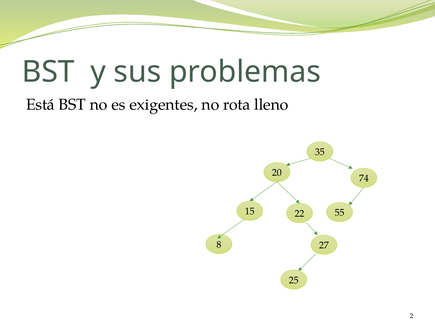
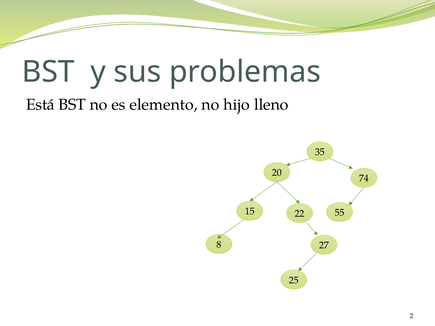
exigentes: exigentes -> elemento (164, 105)
rota: rota -> hijo (237, 105)
